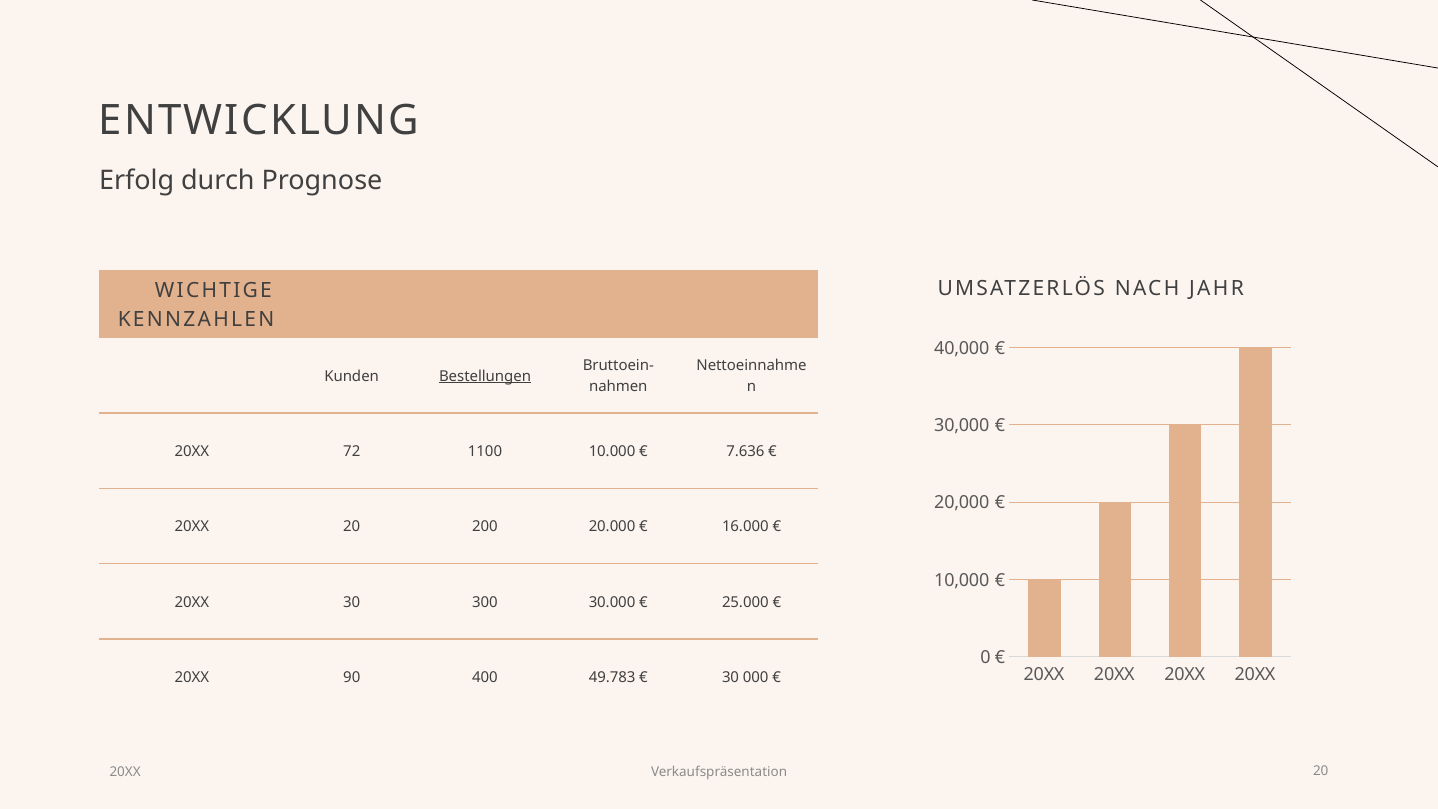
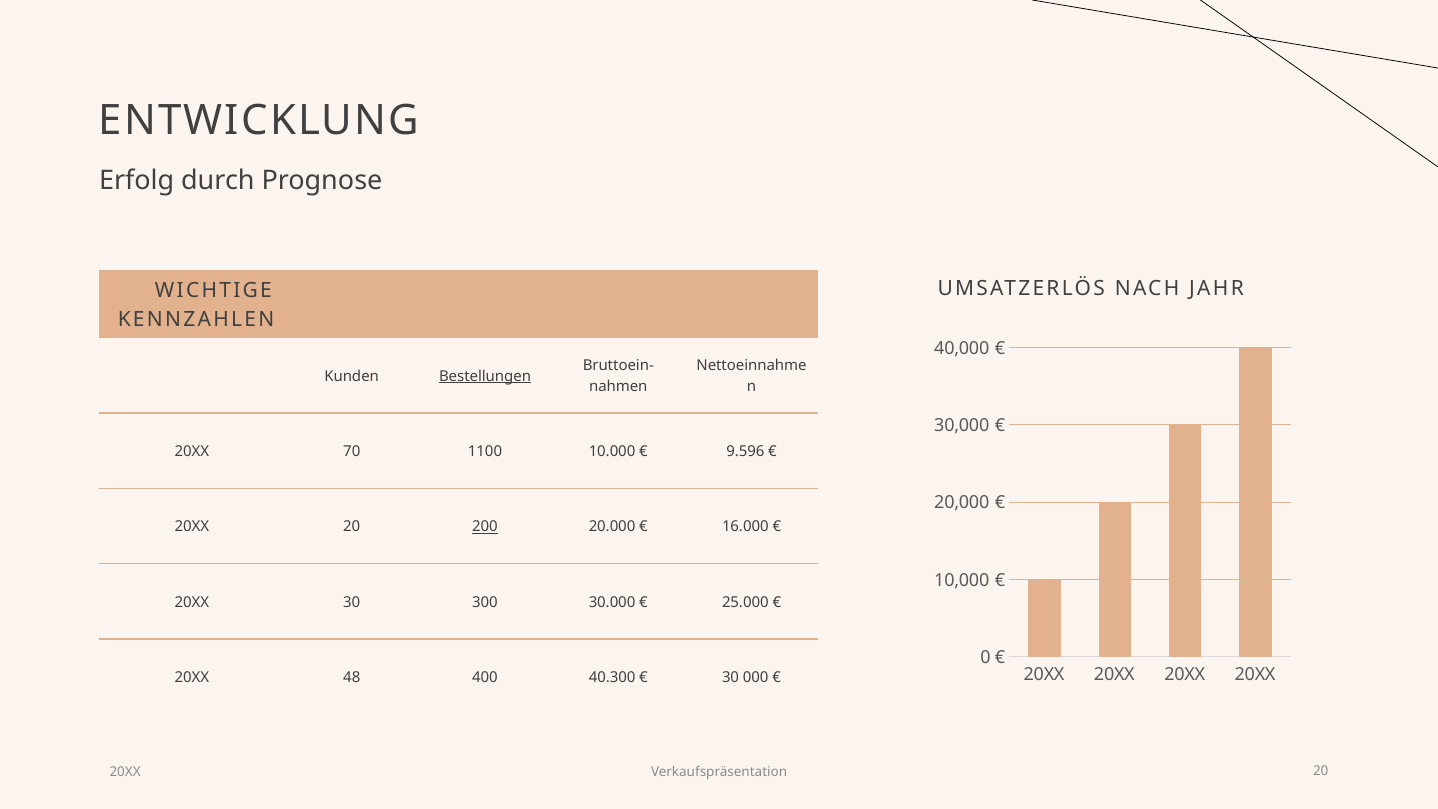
72: 72 -> 70 (352, 451)
7.636: 7.636 -> 9.596 (745, 451)
200 underline: none -> present (485, 527)
90: 90 -> 48 (352, 677)
49.783: 49.783 -> 40.300 (612, 677)
